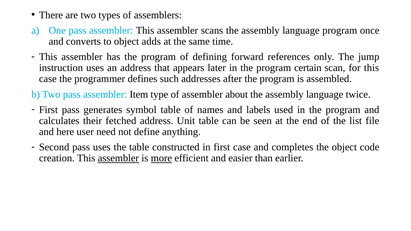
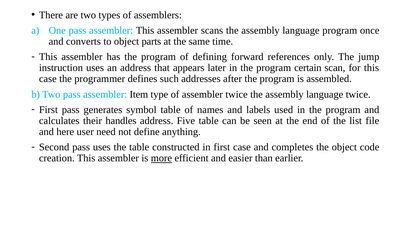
adds: adds -> parts (151, 41)
assembler about: about -> twice (237, 94)
fetched: fetched -> handles (121, 121)
Unit: Unit -> Five (186, 121)
assembler underline: present -> none (118, 158)
